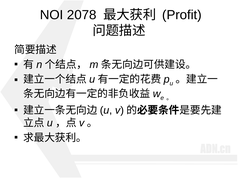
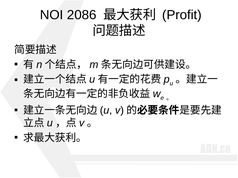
2078: 2078 -> 2086 (82, 15)
